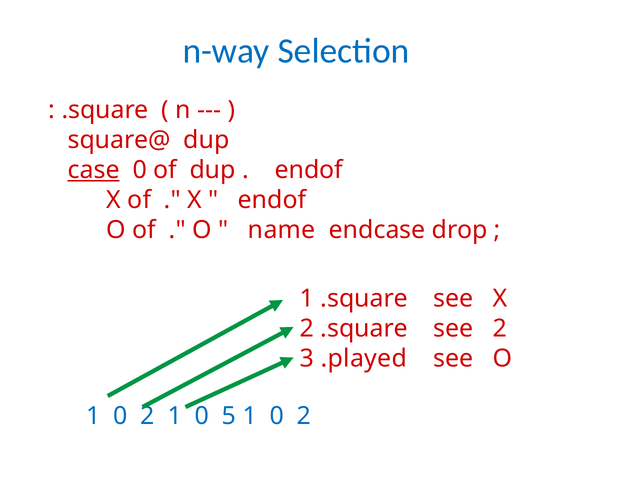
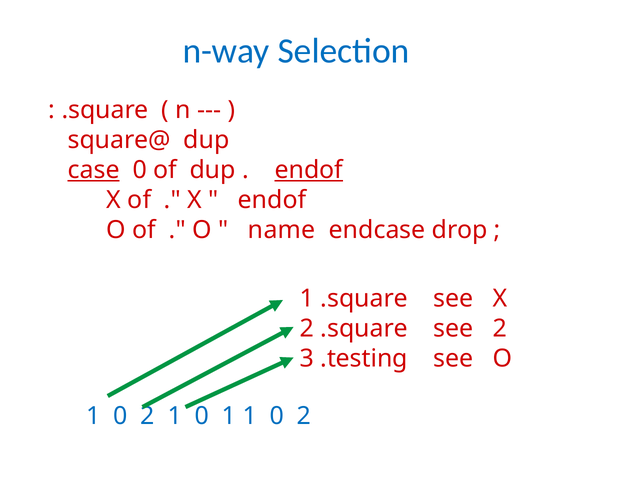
endof underline: none -> present (309, 170)
.played: .played -> .testing (364, 358)
0 5: 5 -> 1 (229, 416)
